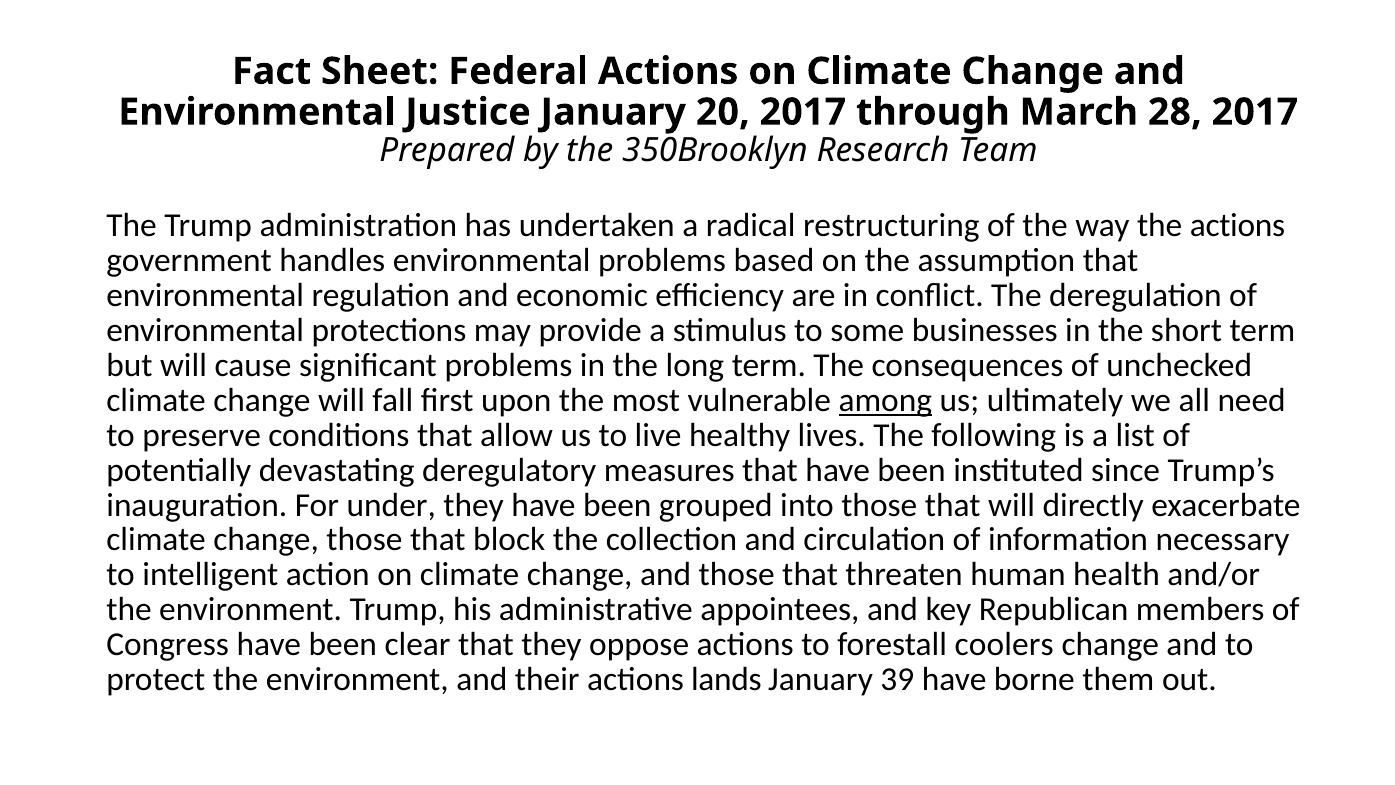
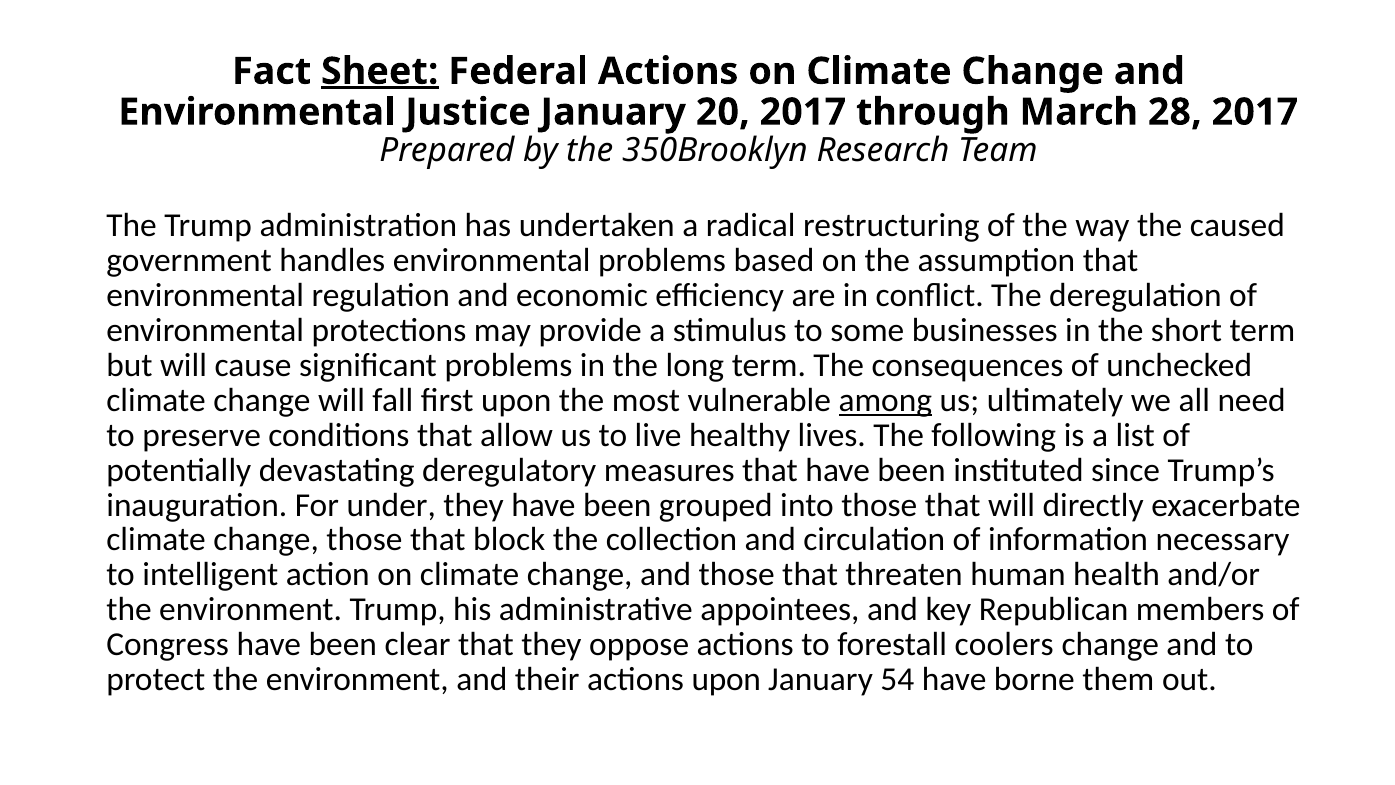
Sheet underline: none -> present (380, 71)
the actions: actions -> caused (1237, 226)
actions lands: lands -> upon (726, 679)
39: 39 -> 54 (897, 679)
